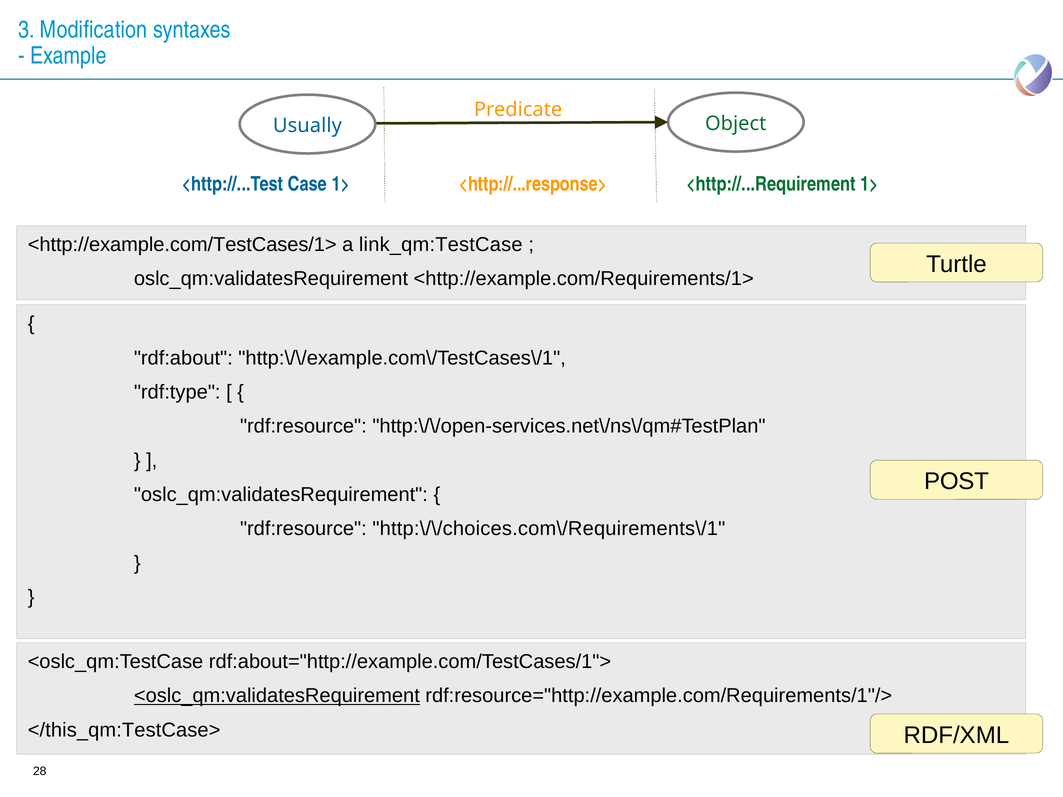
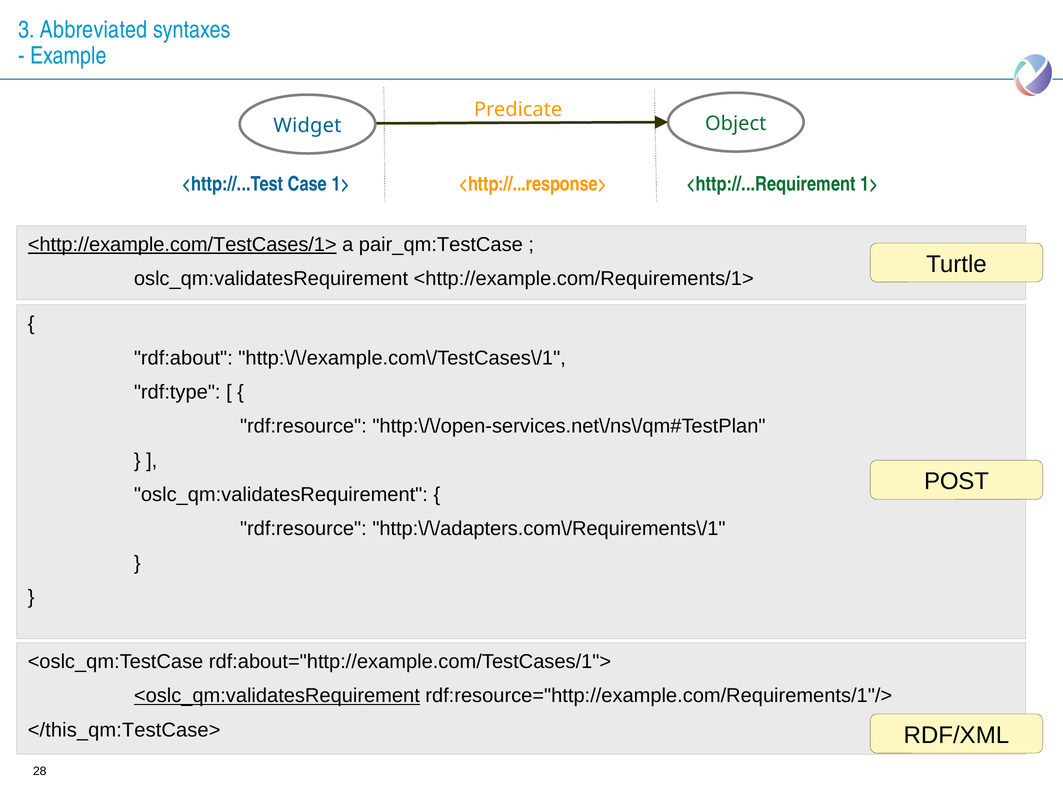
Modification: Modification -> Abbreviated (94, 30)
Usually: Usually -> Widget (307, 125)
<http://example.com/TestCases/1> underline: none -> present (182, 245)
link_qm:TestCase: link_qm:TestCase -> pair_qm:TestCase (441, 245)
http:\/\/choices.com\/Requirements\/1: http:\/\/choices.com\/Requirements\/1 -> http:\/\/adapters.com\/Requirements\/1 (549, 529)
